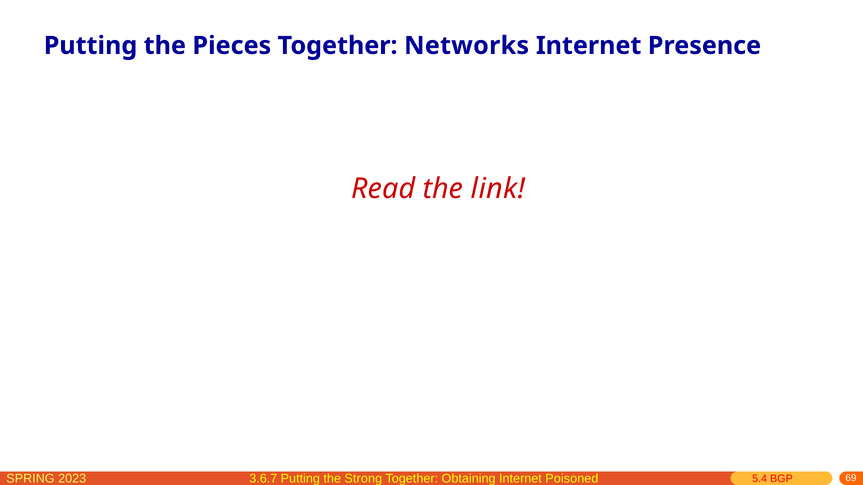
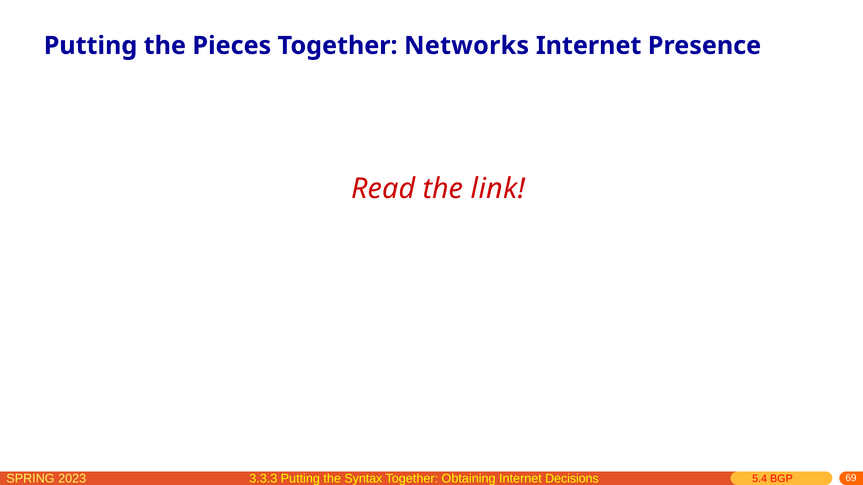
3.6.7: 3.6.7 -> 3.3.3 (263, 479)
Strong: Strong -> Syntax (363, 479)
Poisoned: Poisoned -> Decisions (572, 479)
